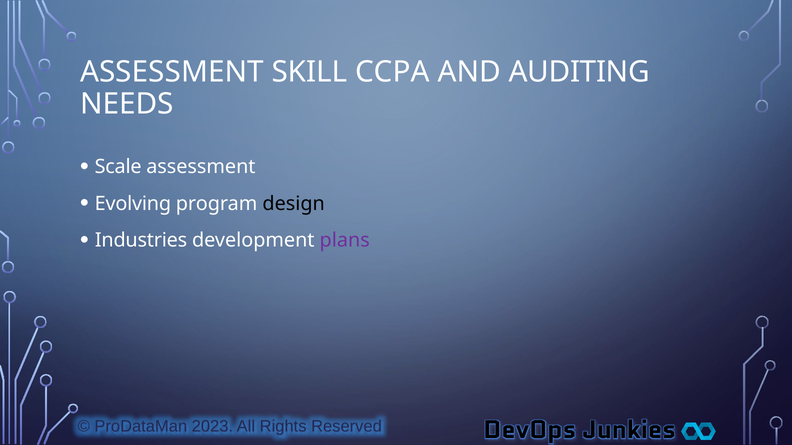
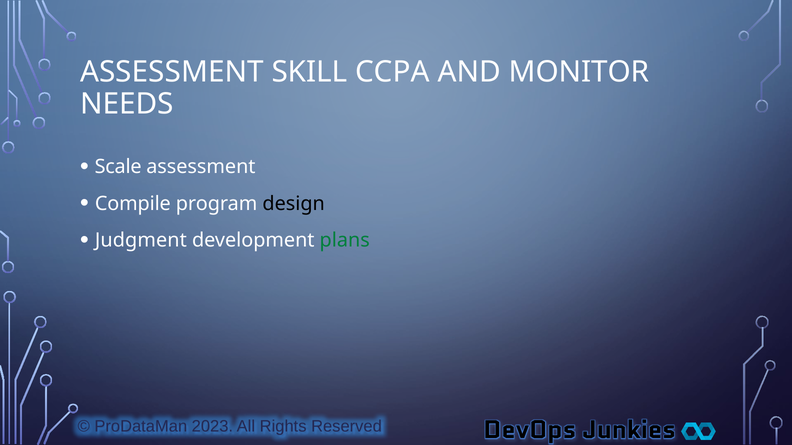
AUDITING: AUDITING -> MONITOR (579, 72)
Evolving: Evolving -> Compile (133, 204)
Industries: Industries -> Judgment (141, 241)
plans colour: purple -> green (345, 241)
